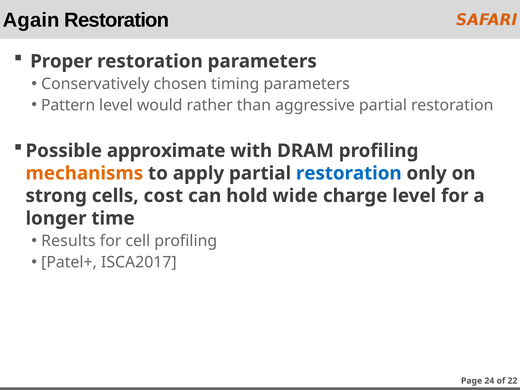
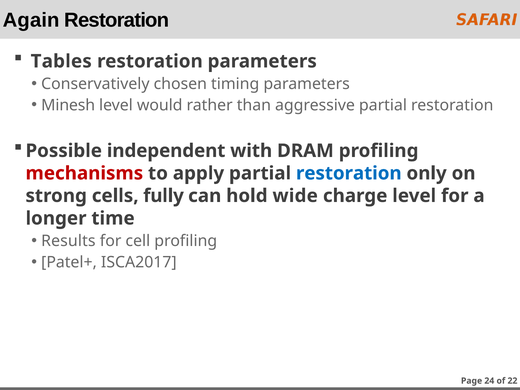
Proper: Proper -> Tables (61, 61)
Pattern: Pattern -> Minesh (68, 105)
approximate: approximate -> independent (166, 151)
mechanisms colour: orange -> red (84, 173)
cost: cost -> fully (164, 196)
